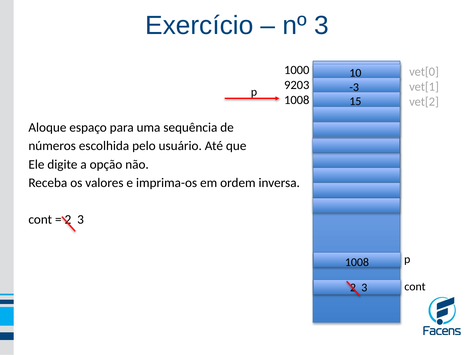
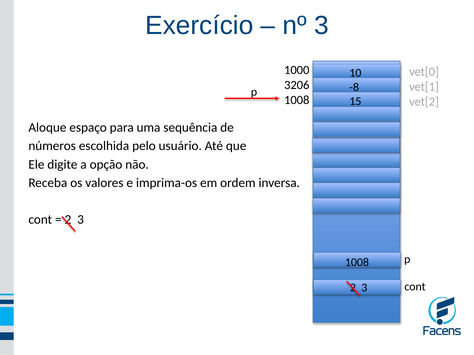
9203: 9203 -> 3206 (297, 85)
-3: -3 -> -8 (354, 87)
